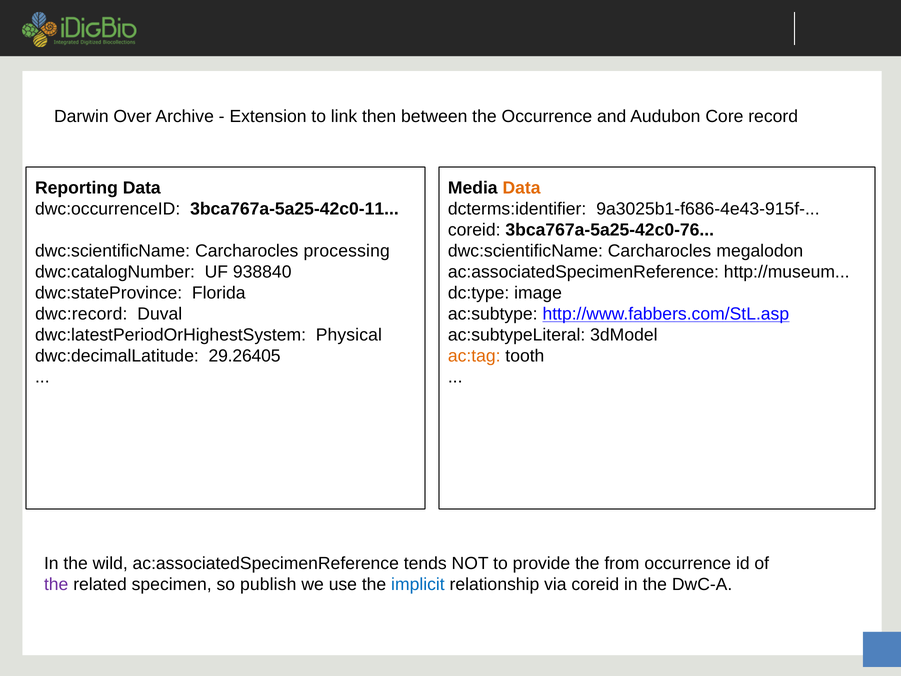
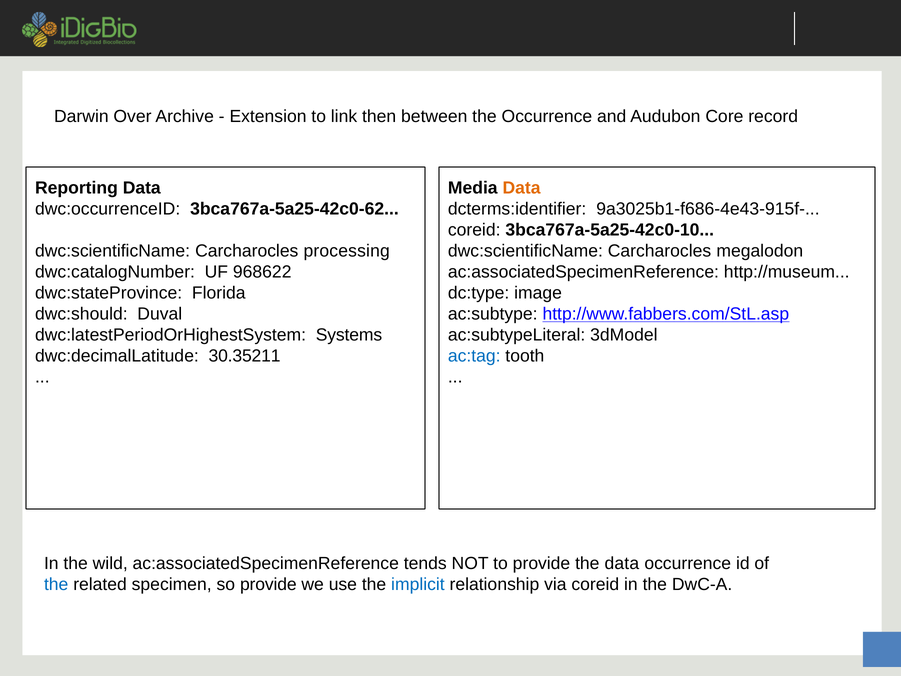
3bca767a-5a25-42c0-11: 3bca767a-5a25-42c0-11 -> 3bca767a-5a25-42c0-62 (294, 209)
3bca767a-5a25-42c0-76: 3bca767a-5a25-42c0-76 -> 3bca767a-5a25-42c0-10 (610, 230)
938840: 938840 -> 968622 (262, 272)
dwc:record: dwc:record -> dwc:should (81, 314)
Physical: Physical -> Systems (349, 335)
29.26405: 29.26405 -> 30.35211 (245, 356)
ac:tag colour: orange -> blue (474, 356)
the from: from -> data (622, 563)
the colour: purple -> blue (56, 584)
so publish: publish -> provide (268, 584)
